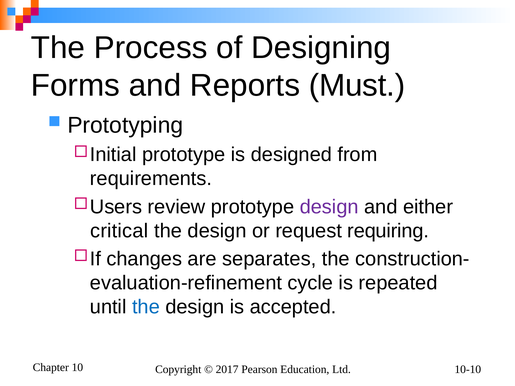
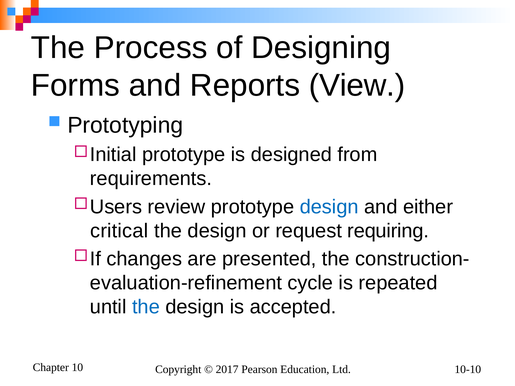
Must: Must -> View (357, 85)
design colour: purple -> blue (329, 207)
separates: separates -> presented (269, 259)
